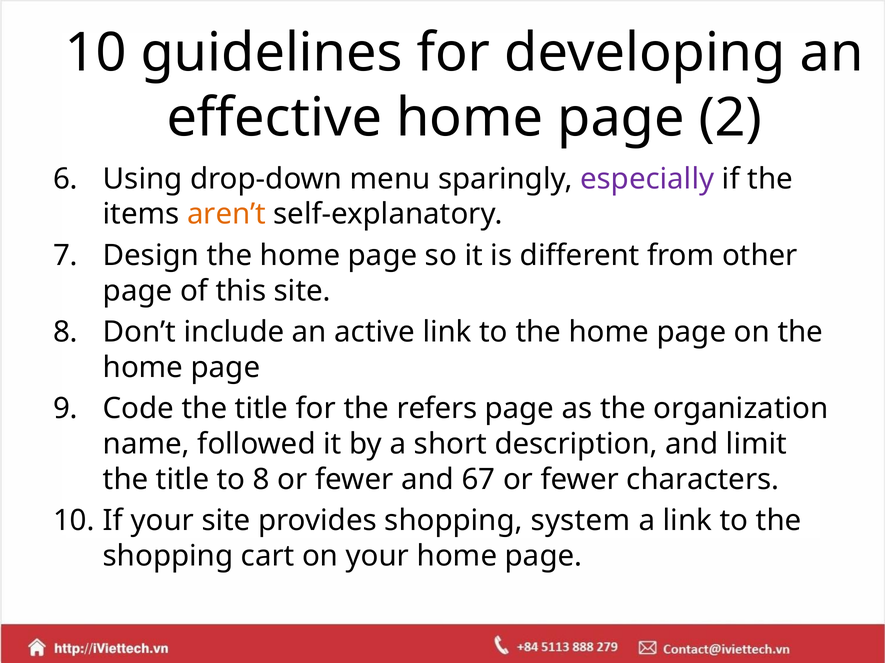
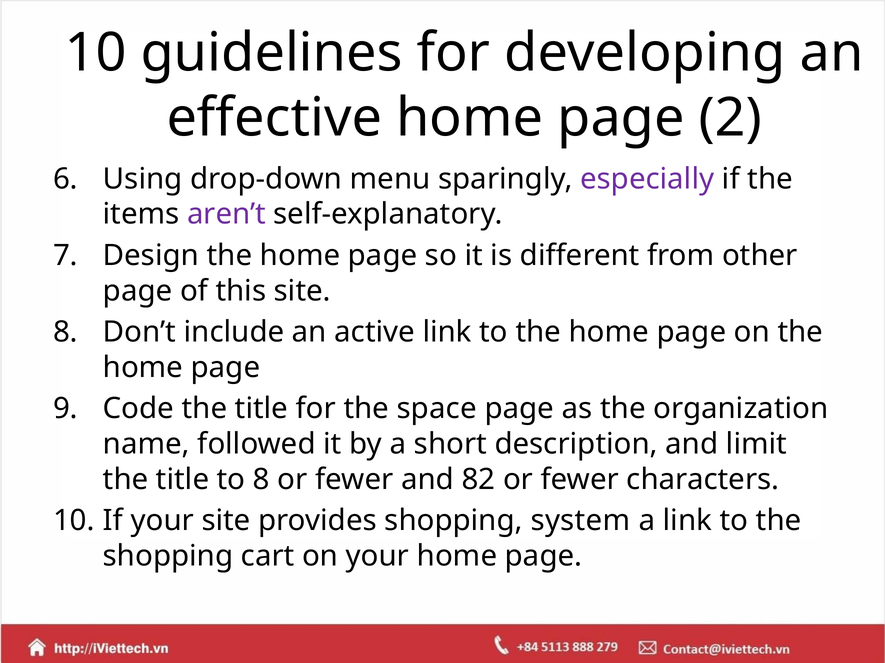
aren’t colour: orange -> purple (226, 214)
refers: refers -> space (437, 409)
67: 67 -> 82 (478, 480)
